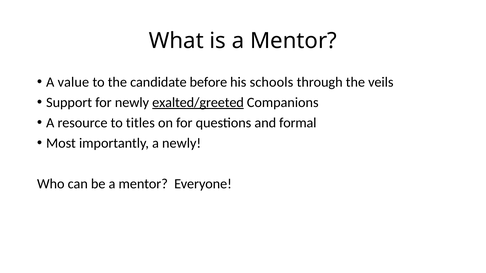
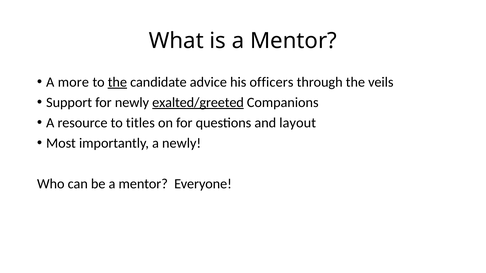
value: value -> more (73, 82)
the underline: none -> present (117, 82)
before: before -> advice (208, 82)
schools: schools -> officers (271, 82)
formal: formal -> layout (298, 123)
